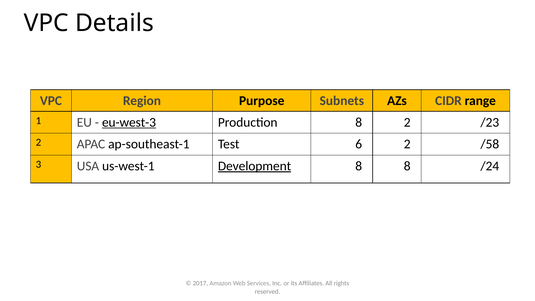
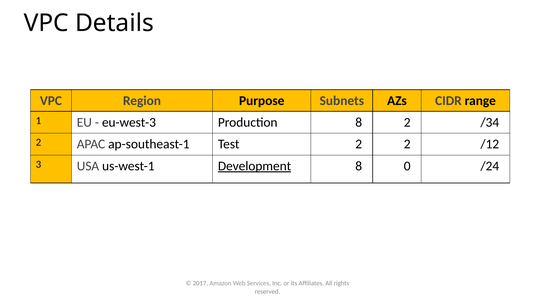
eu-west-3 underline: present -> none (129, 122)
/23: /23 -> /34 (490, 122)
Test 6: 6 -> 2 (359, 144)
/58: /58 -> /12 (490, 144)
8 8: 8 -> 0 (407, 166)
